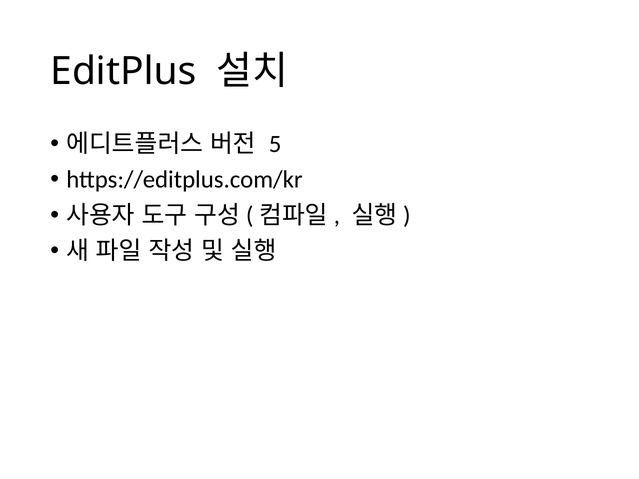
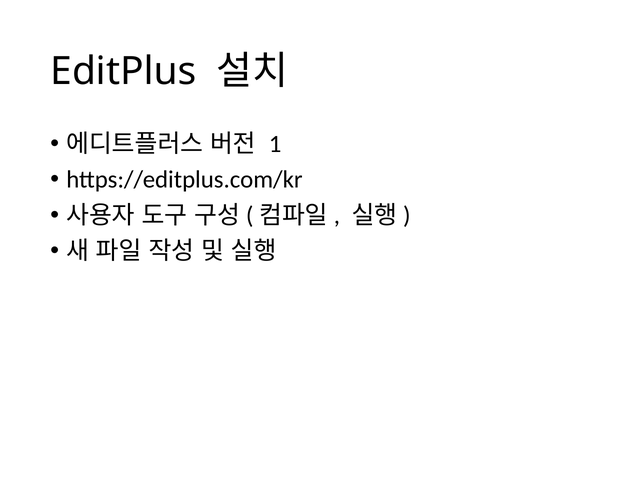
5: 5 -> 1 (275, 144)
